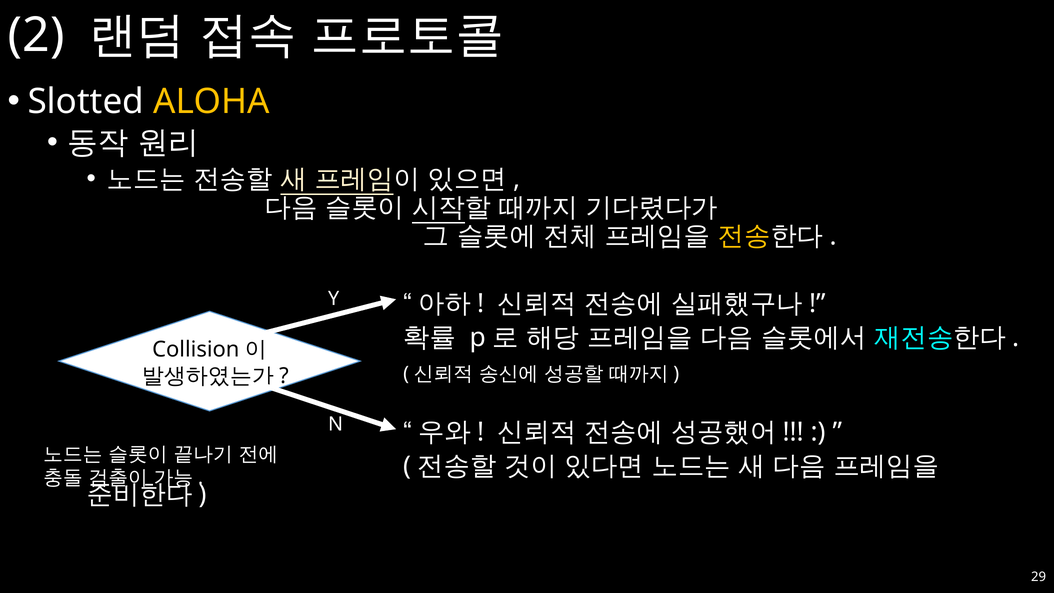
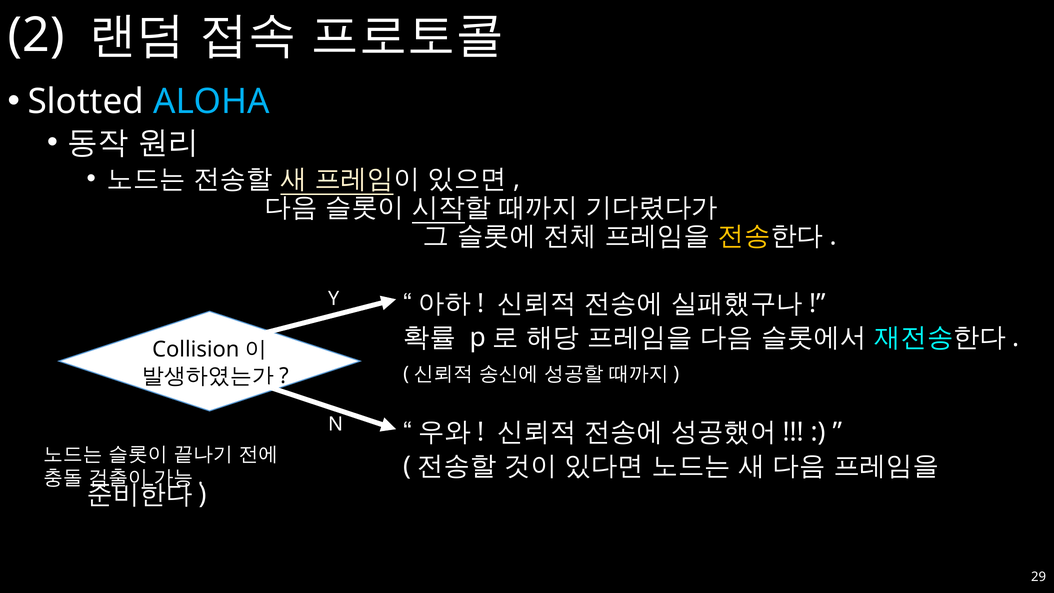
ALOHA colour: yellow -> light blue (211, 102)
